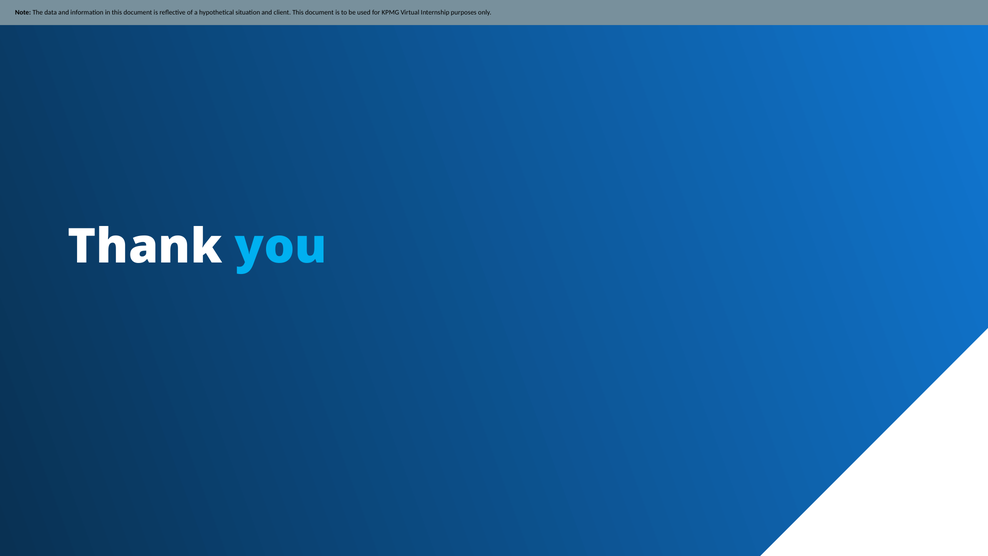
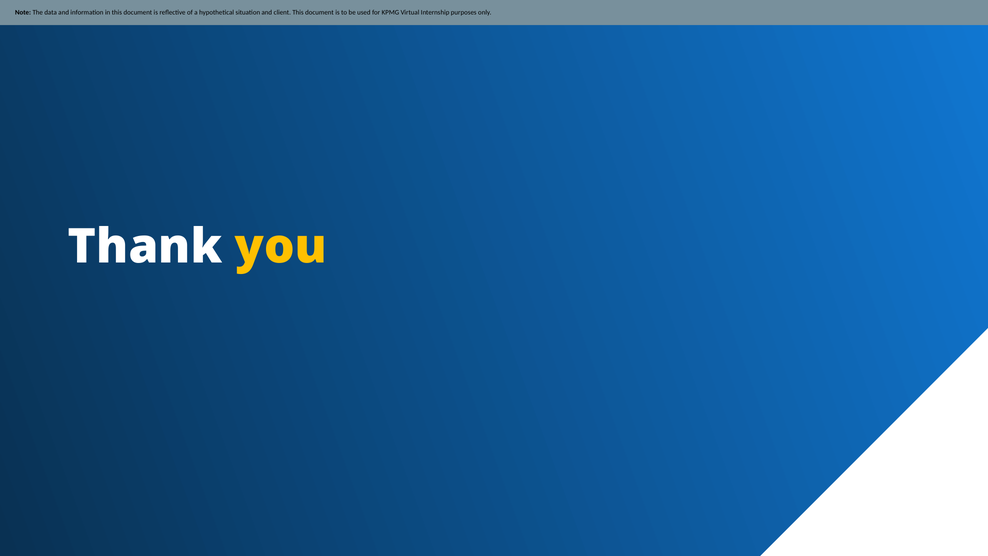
you colour: light blue -> yellow (281, 247)
